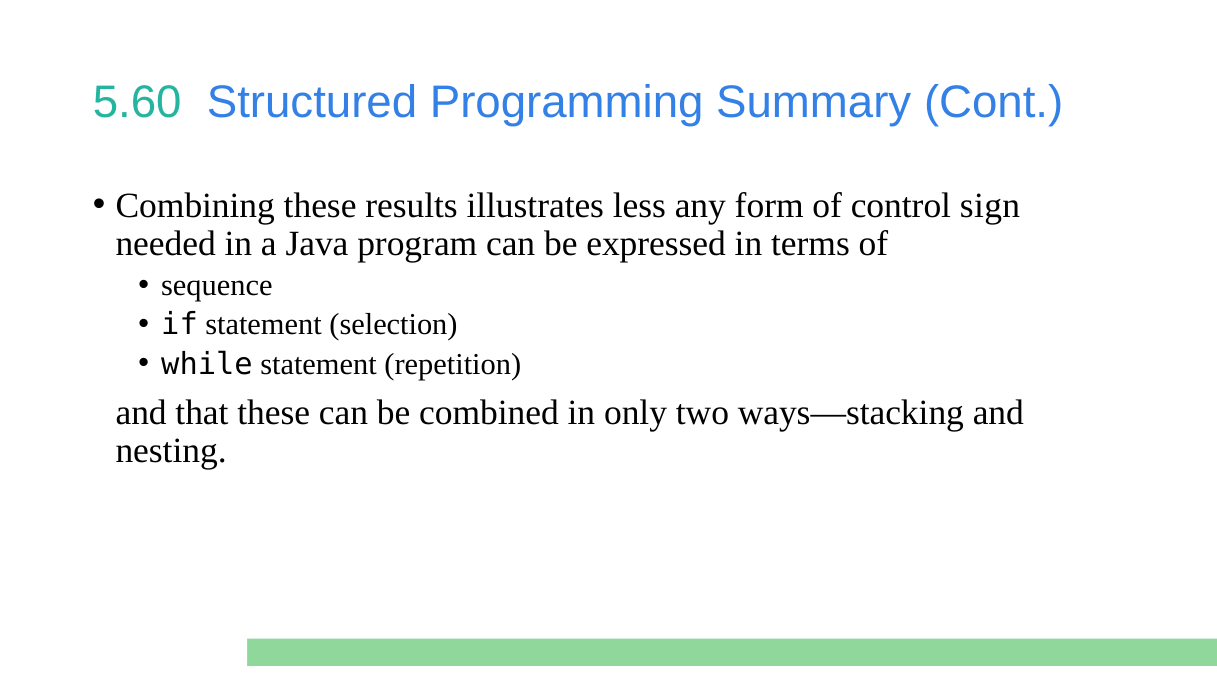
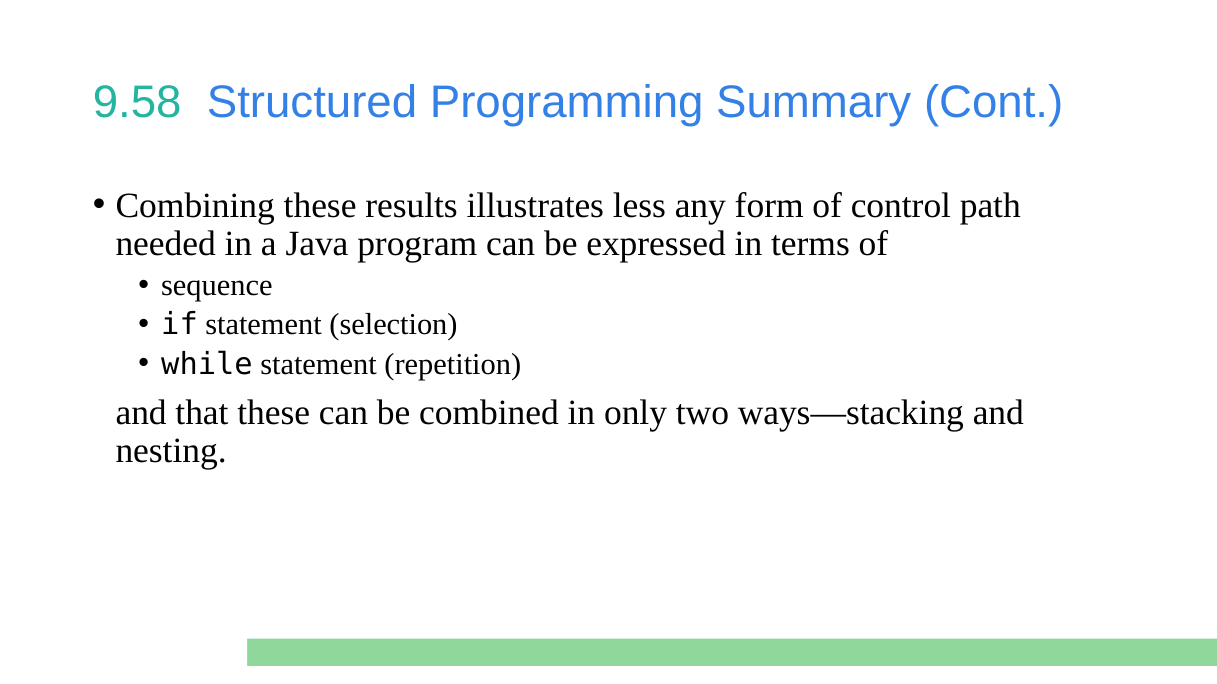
5.60: 5.60 -> 9.58 (137, 102)
sign: sign -> path (990, 206)
